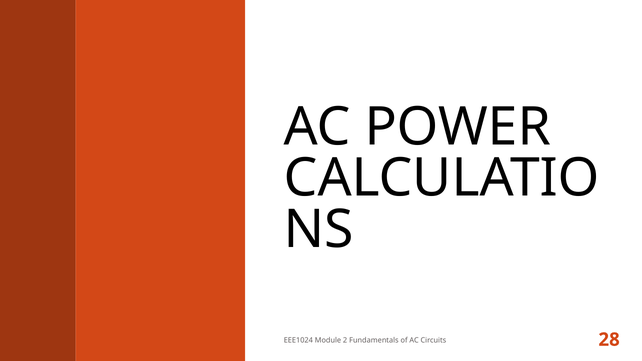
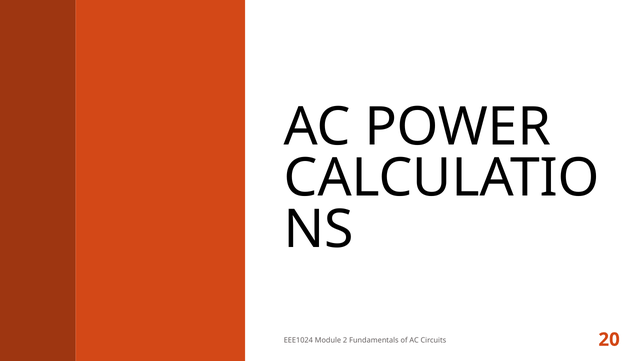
28: 28 -> 20 (609, 340)
